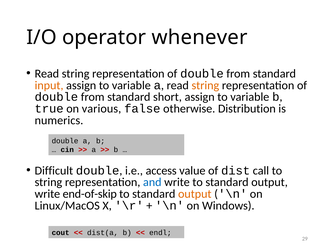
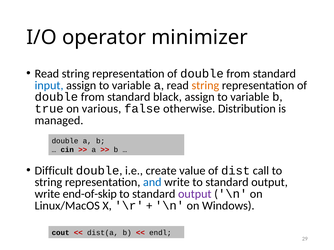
whenever: whenever -> minimizer (200, 37)
input colour: orange -> blue (49, 85)
short: short -> black (167, 97)
numerics: numerics -> managed (59, 121)
access: access -> create (161, 171)
output colour: orange -> purple (195, 194)
